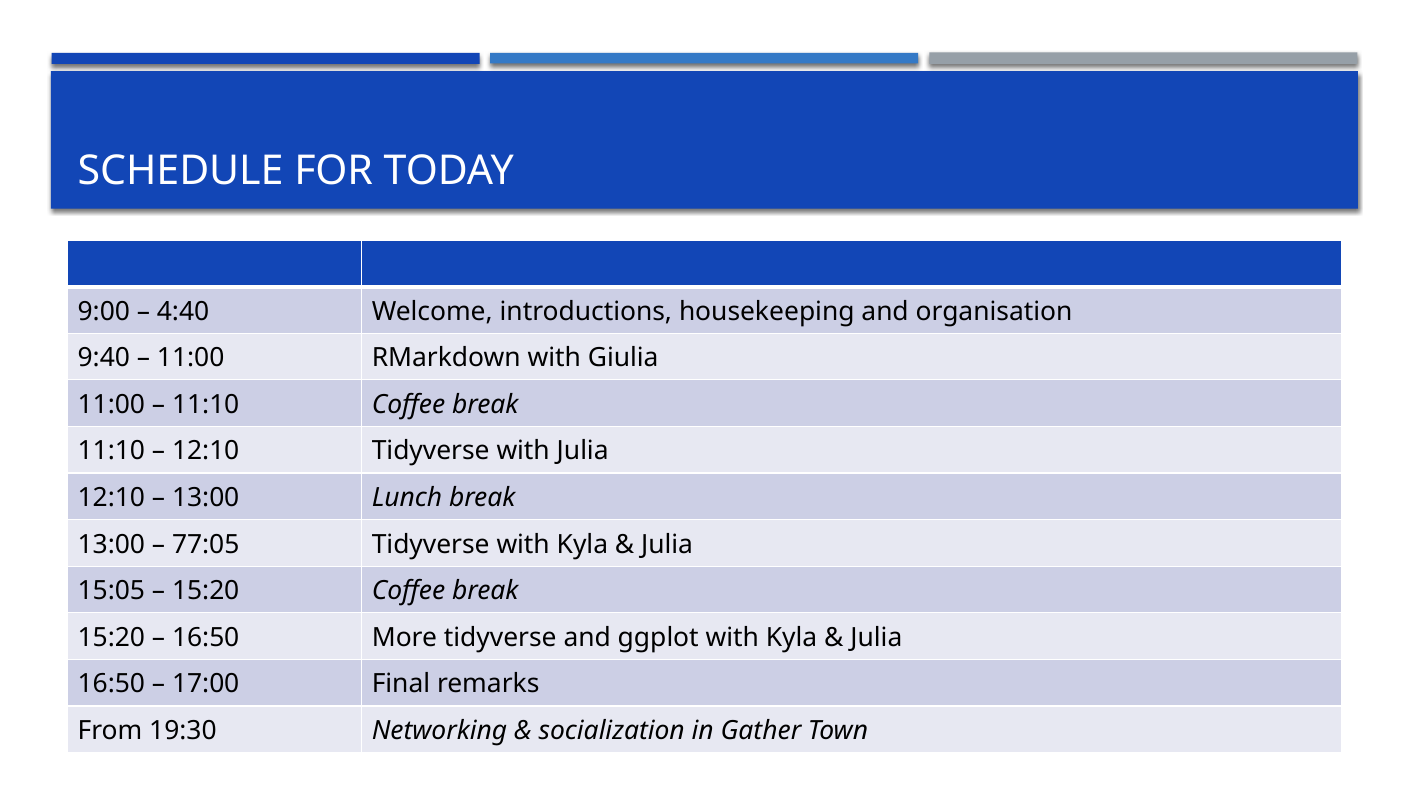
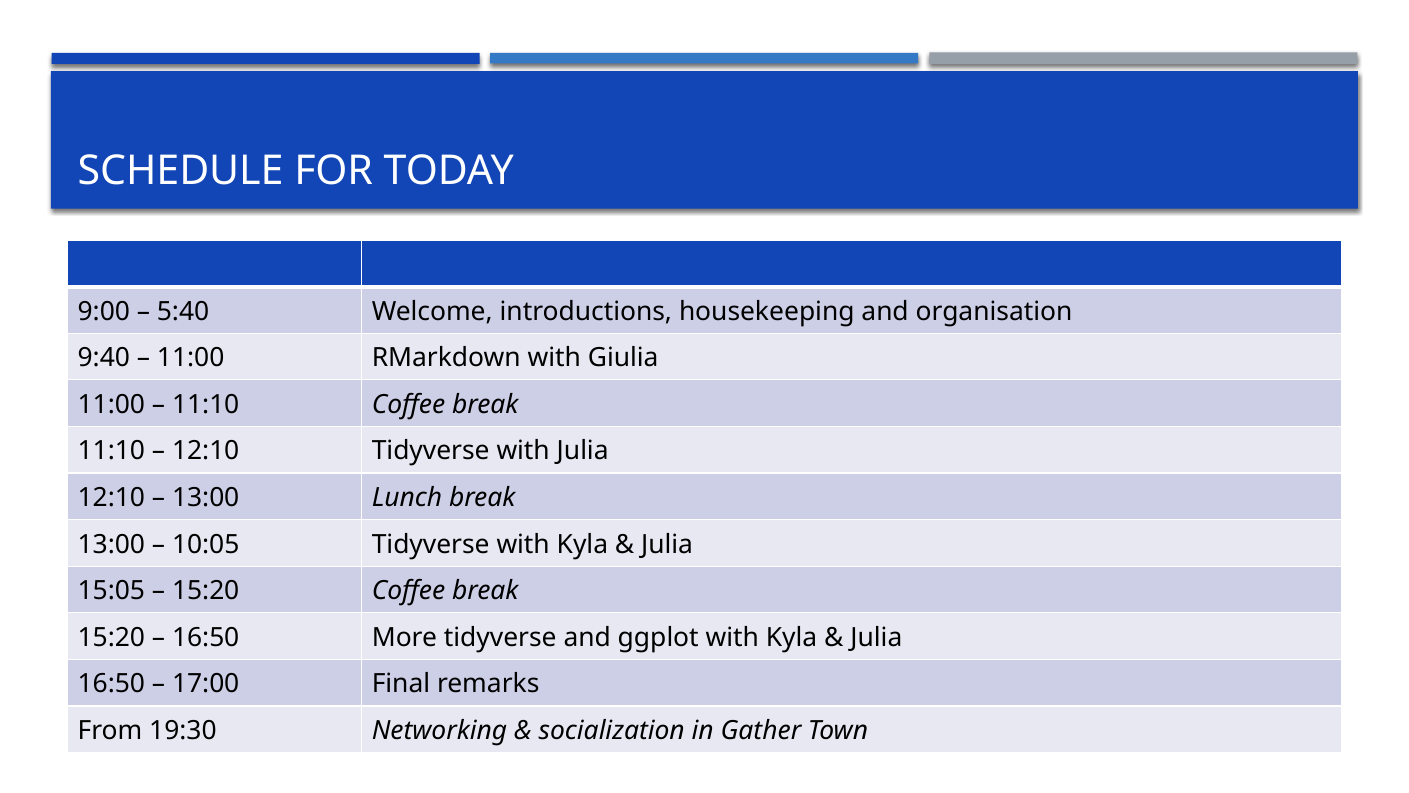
4:40: 4:40 -> 5:40 (183, 311)
77:05: 77:05 -> 10:05 (206, 544)
